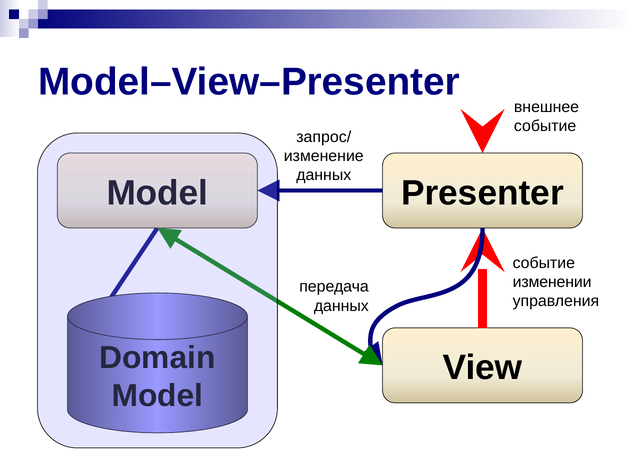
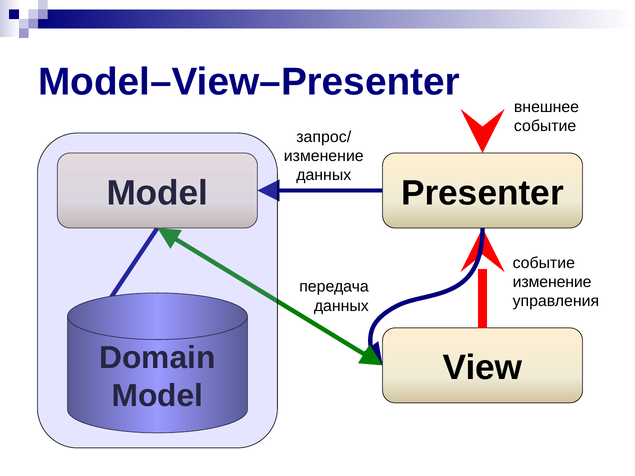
изменении: изменении -> изменение (552, 282)
